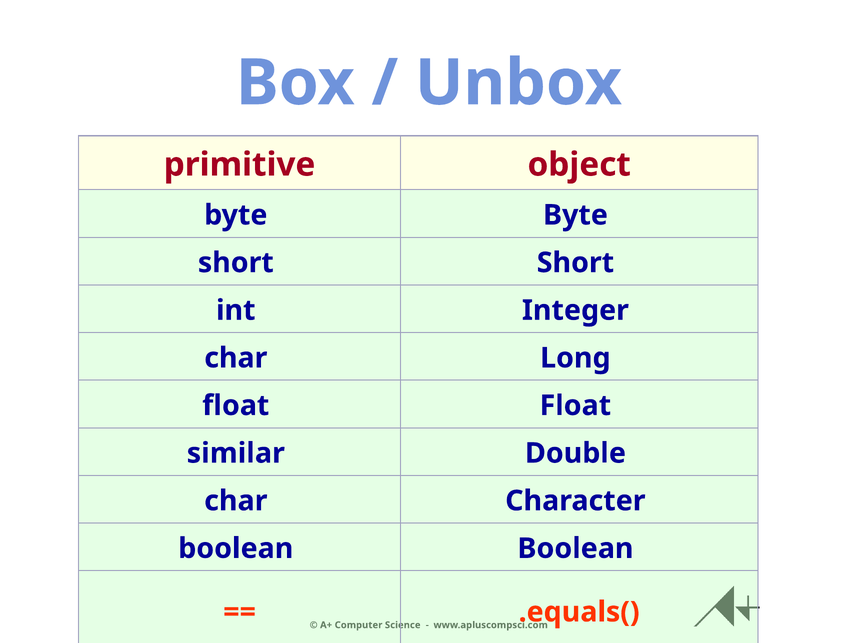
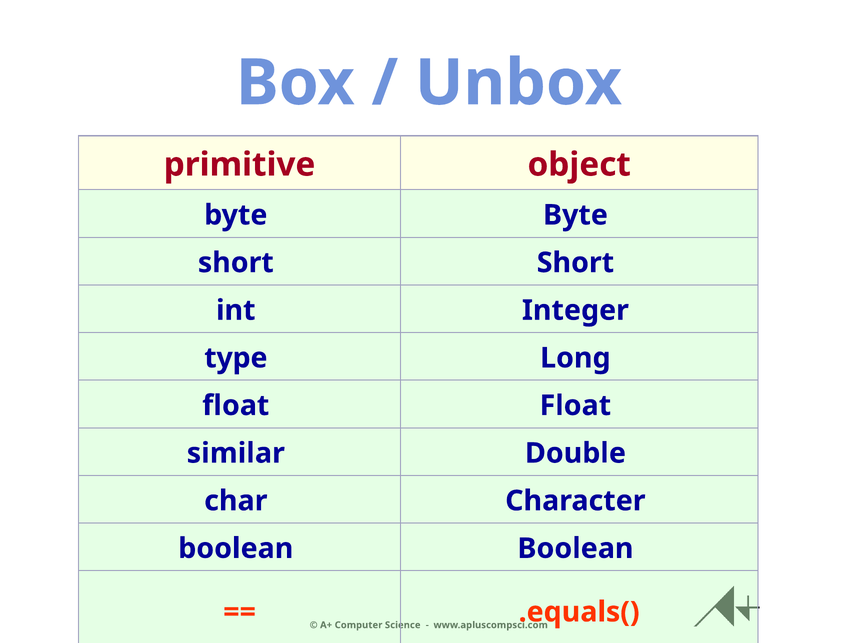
char: char -> type (236, 358)
